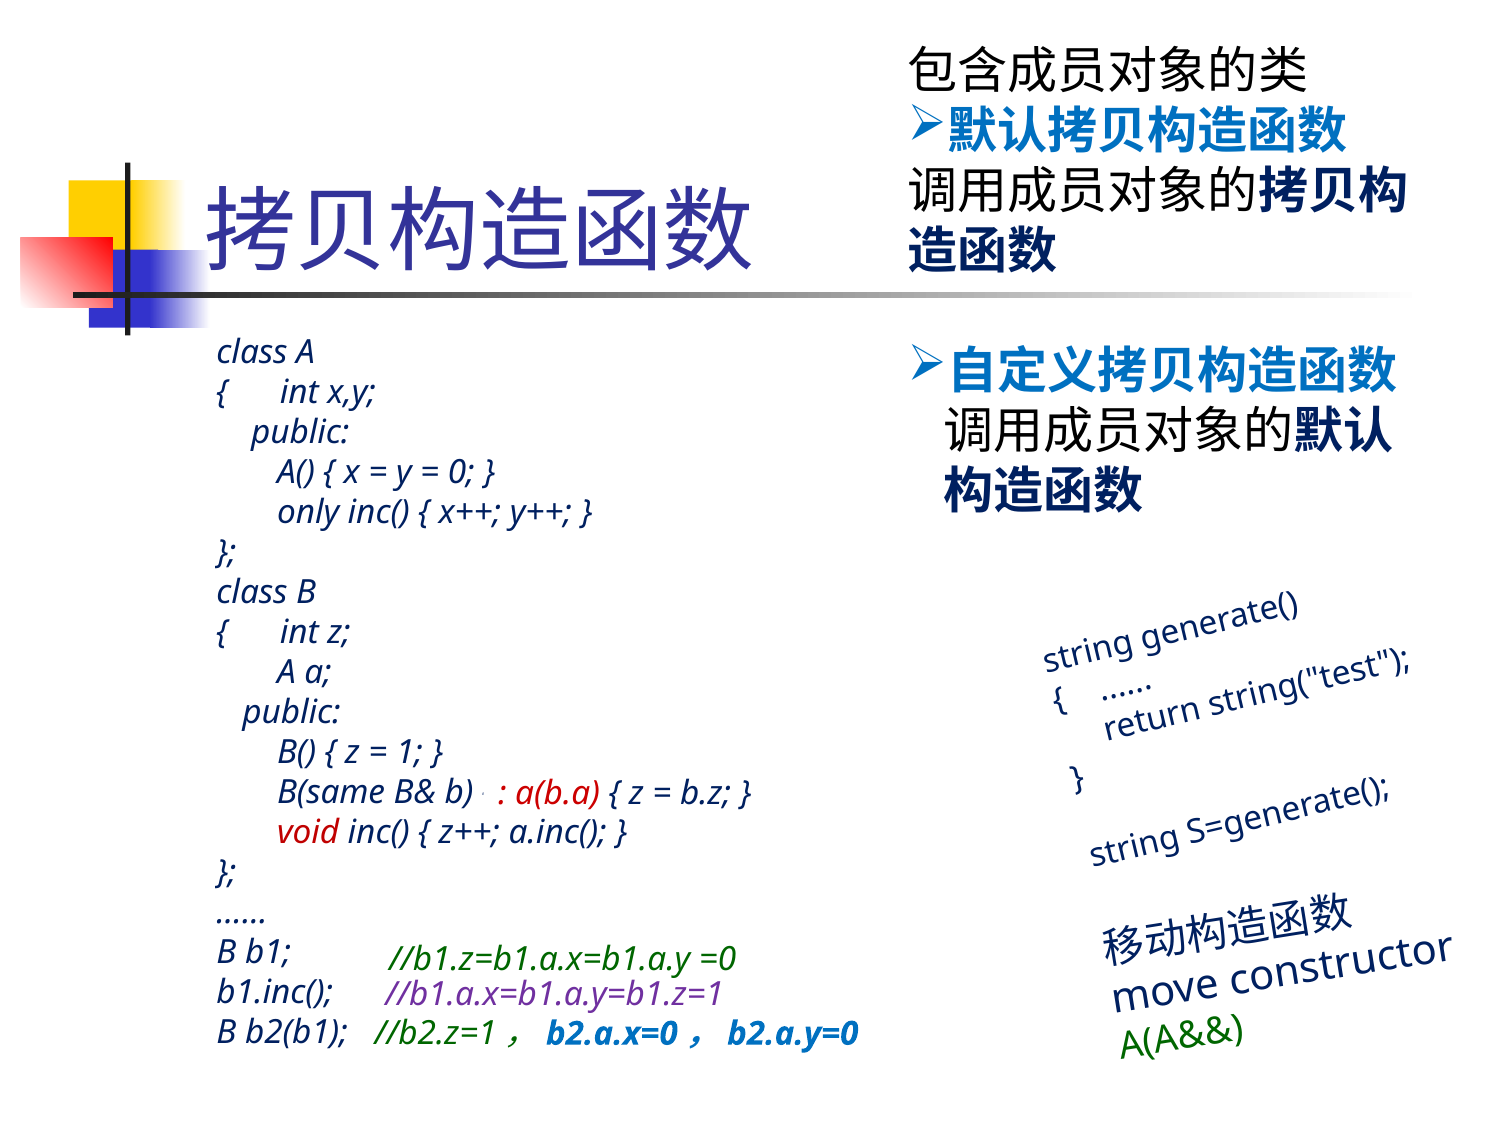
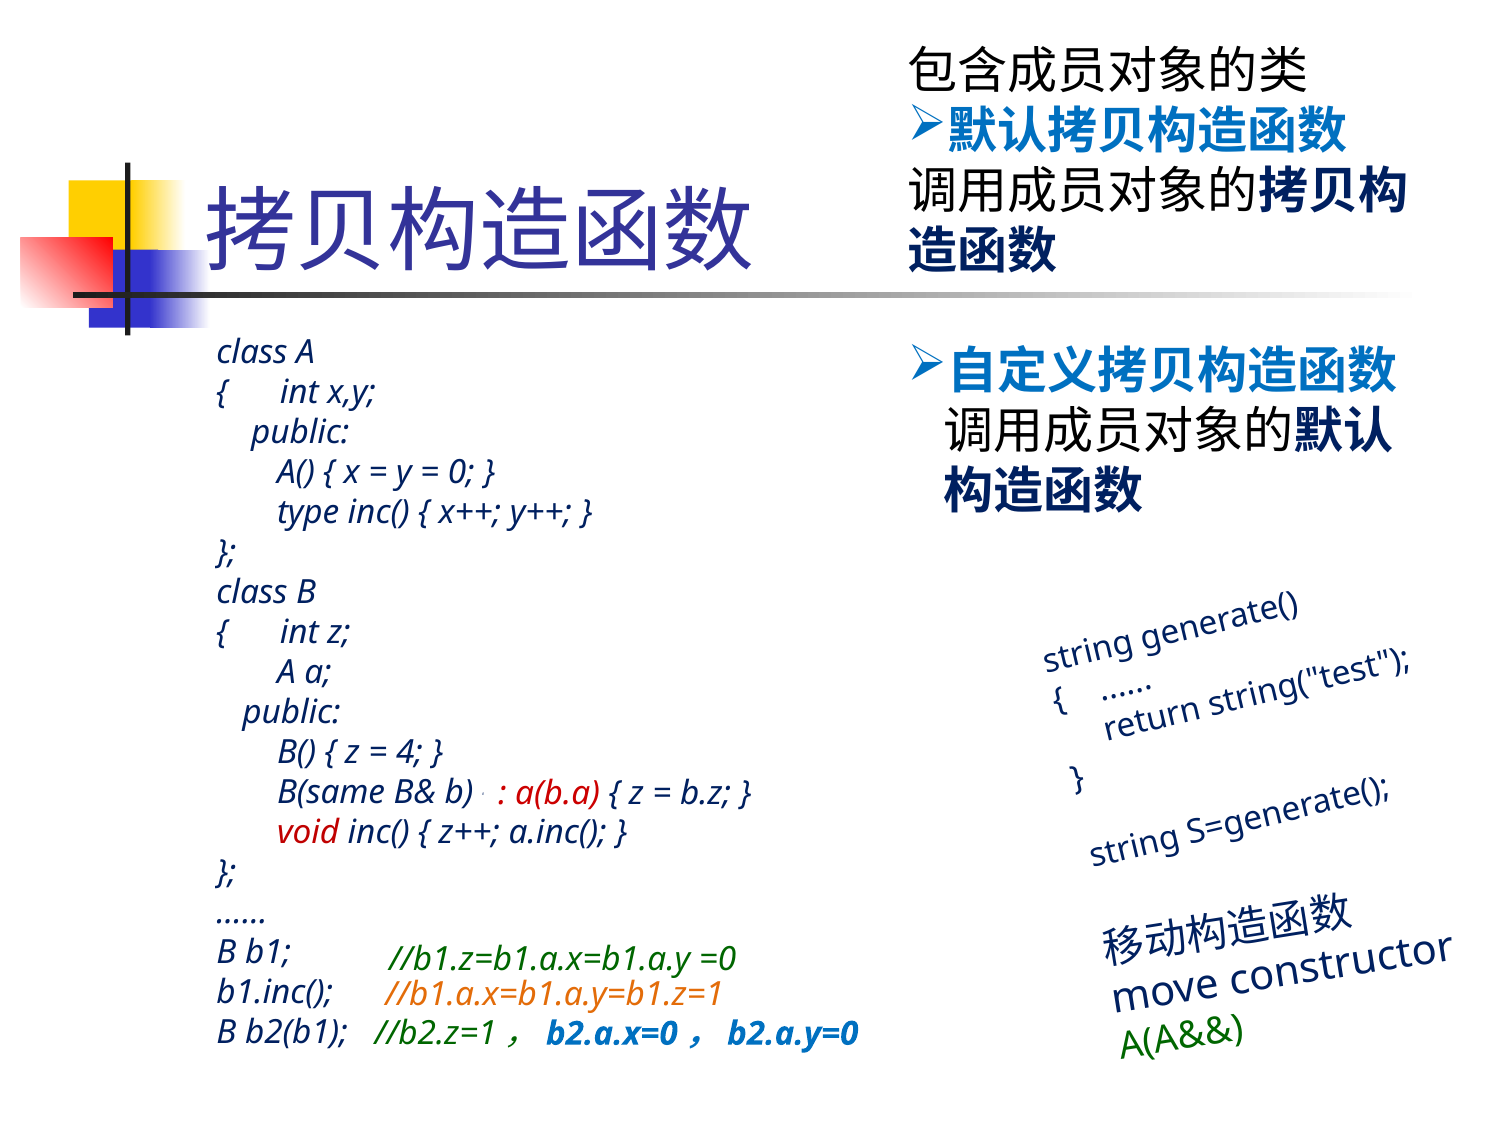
only: only -> type (308, 512)
1: 1 -> 4 (410, 753)
//b1.a.x=b1.a.y=b1.z=1 colour: purple -> orange (555, 995)
